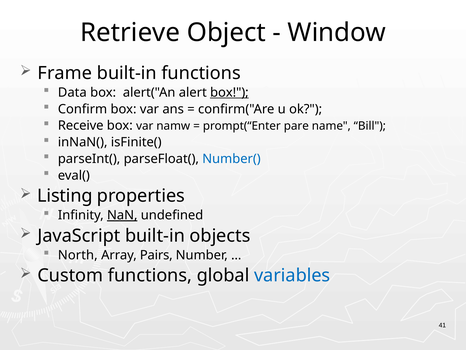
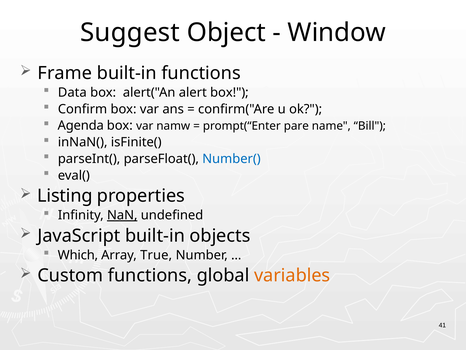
Retrieve: Retrieve -> Suggest (130, 33)
box underline: present -> none (229, 92)
Receive: Receive -> Agenda (81, 126)
North: North -> Which (78, 255)
Pairs: Pairs -> True (156, 255)
variables colour: blue -> orange (292, 275)
